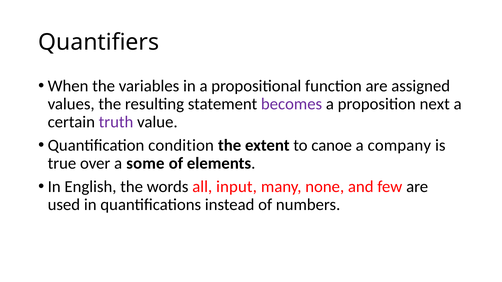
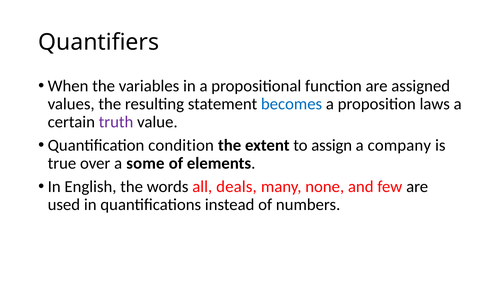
becomes colour: purple -> blue (292, 104)
next: next -> laws (435, 104)
canoe: canoe -> assign (332, 145)
input: input -> deals (236, 187)
